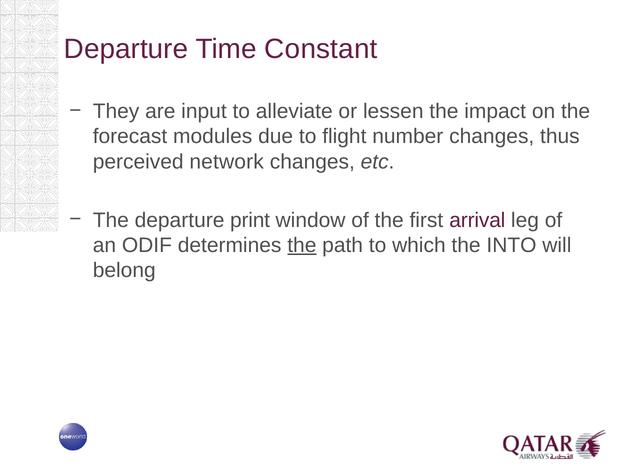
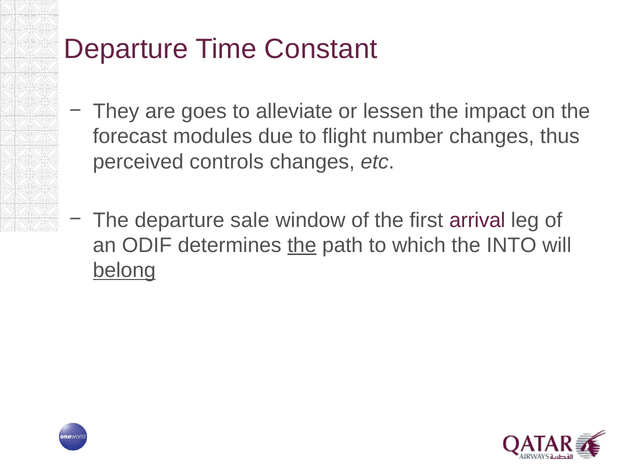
input: input -> goes (204, 112)
network: network -> controls (227, 162)
print: print -> sale (250, 221)
belong underline: none -> present (124, 271)
